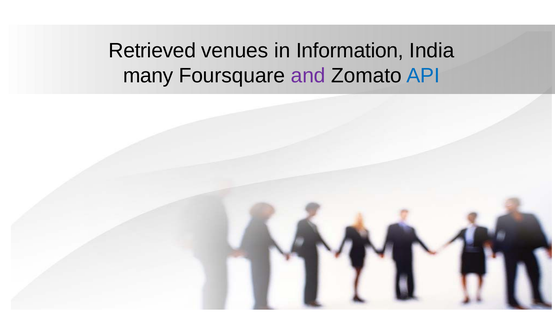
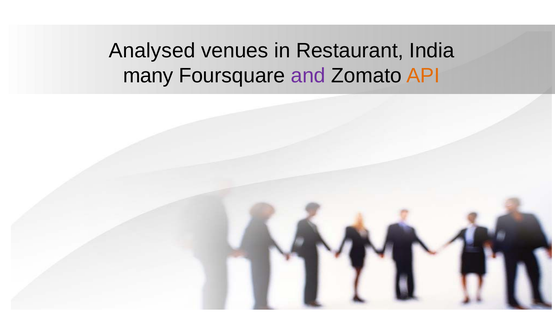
Retrieved: Retrieved -> Analysed (152, 51)
Information: Information -> Restaurant (350, 51)
API colour: blue -> orange (423, 76)
